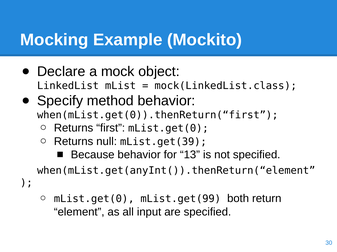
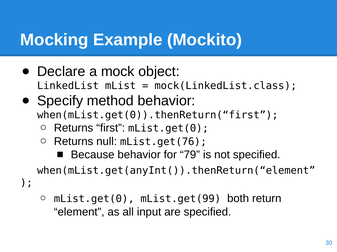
mList.get(39: mList.get(39 -> mList.get(76 (163, 142)
13: 13 -> 79 (190, 155)
